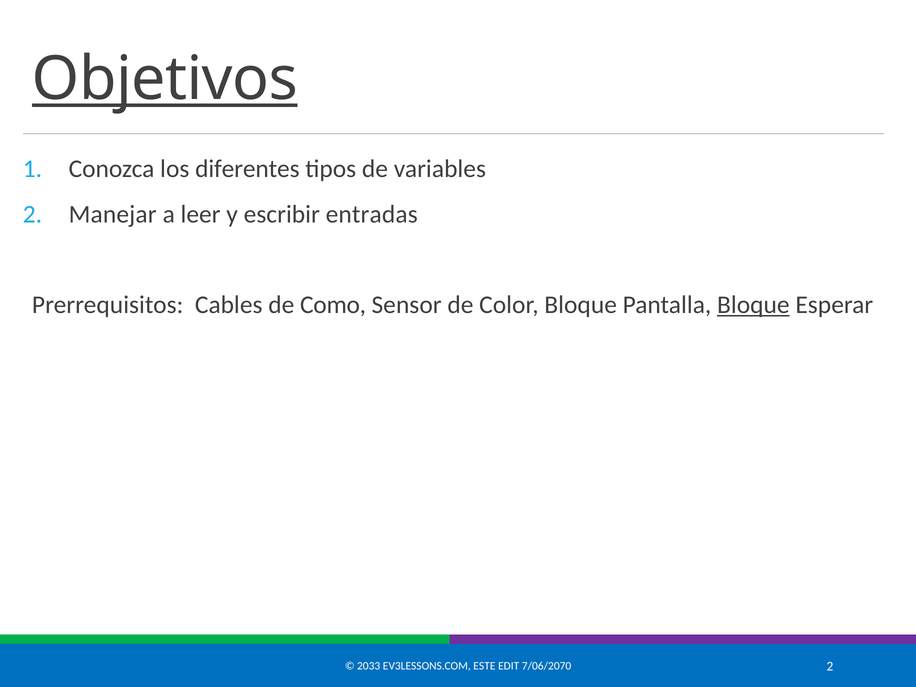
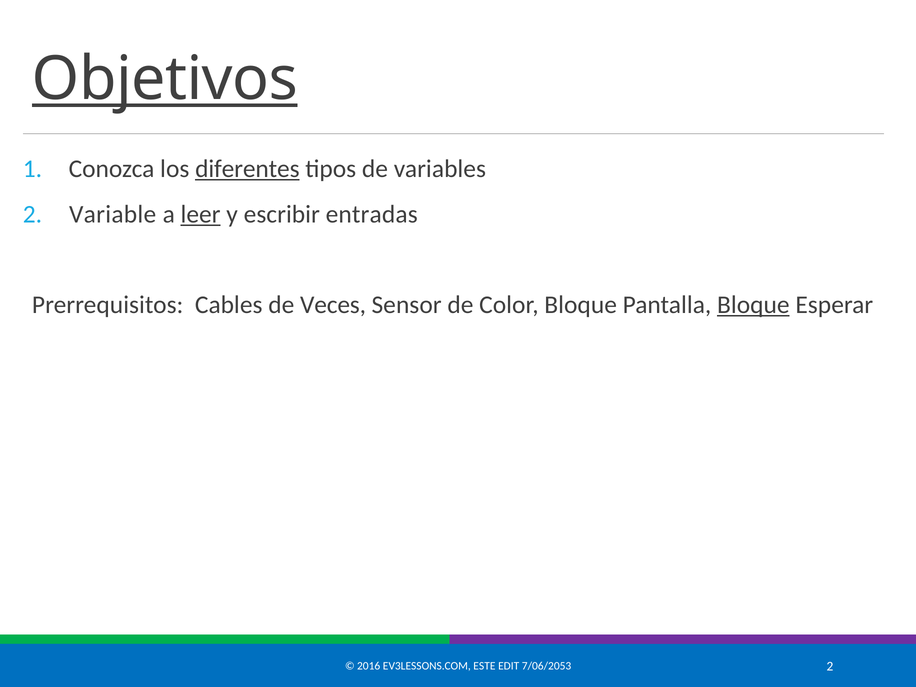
diferentes underline: none -> present (247, 169)
Manejar: Manejar -> Variable (113, 214)
leer underline: none -> present (201, 214)
Como: Como -> Veces (333, 305)
2033: 2033 -> 2016 (369, 666)
7/06/2070: 7/06/2070 -> 7/06/2053 (547, 666)
